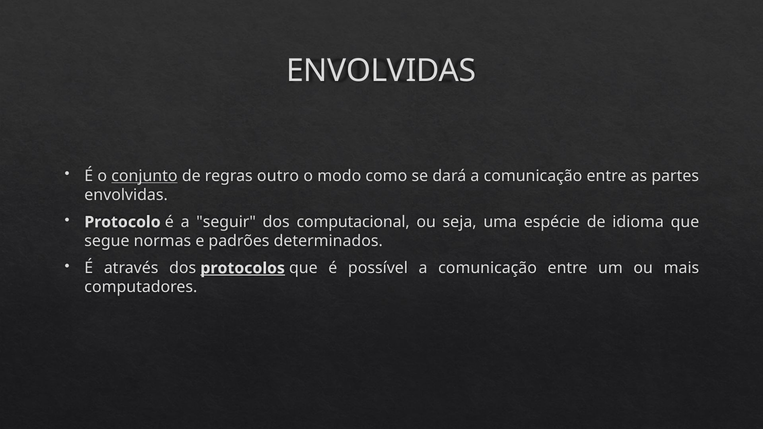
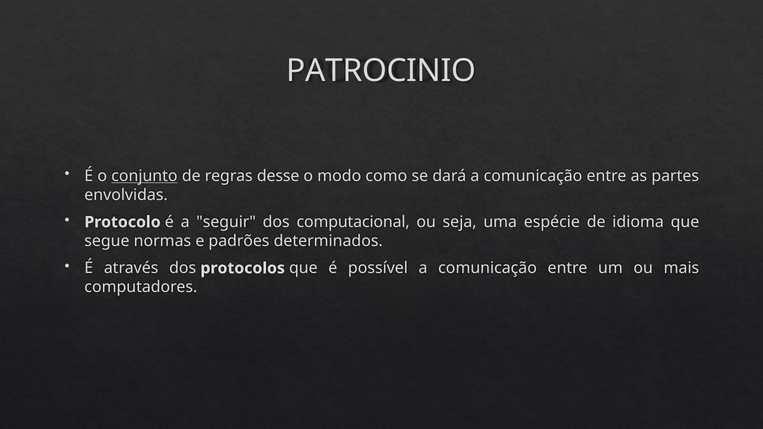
ENVOLVIDAS: ENVOLVIDAS -> PATROCINIO (381, 71)
outro: outro -> desse (278, 176)
protocolos underline: present -> none (243, 268)
